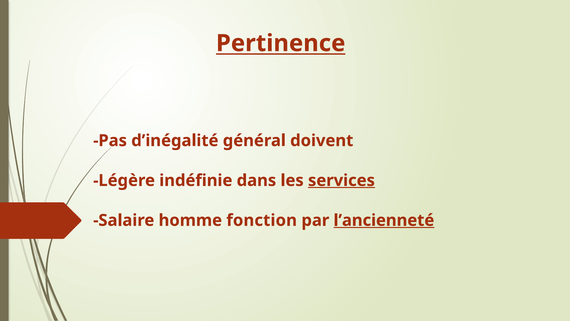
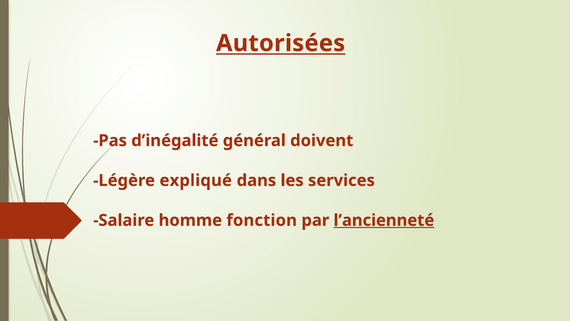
Pertinence: Pertinence -> Autorisées (281, 43)
indéfinie: indéfinie -> expliqué (196, 180)
services underline: present -> none (341, 180)
